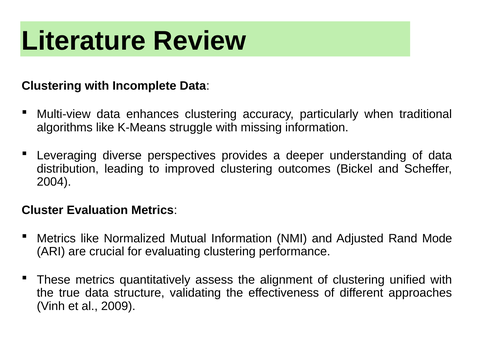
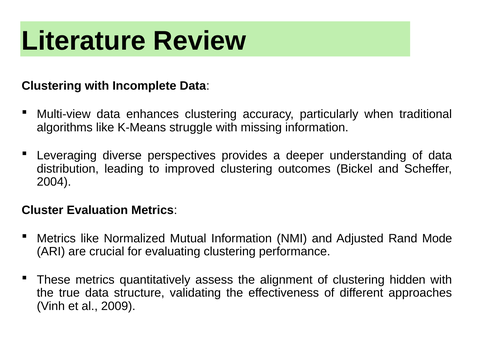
unified: unified -> hidden (408, 280)
